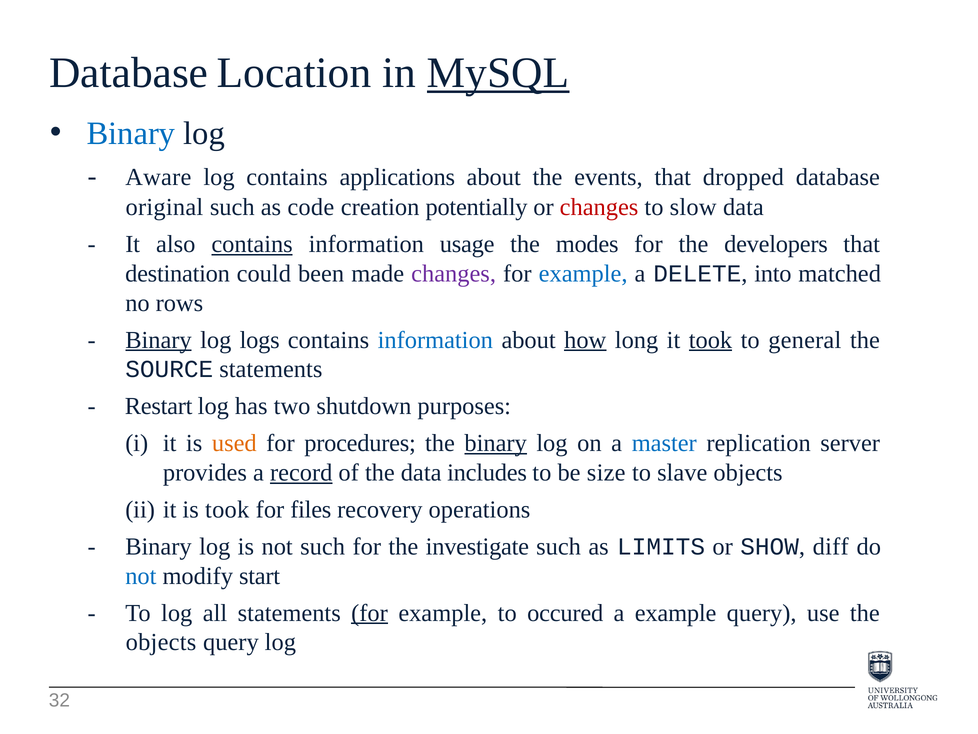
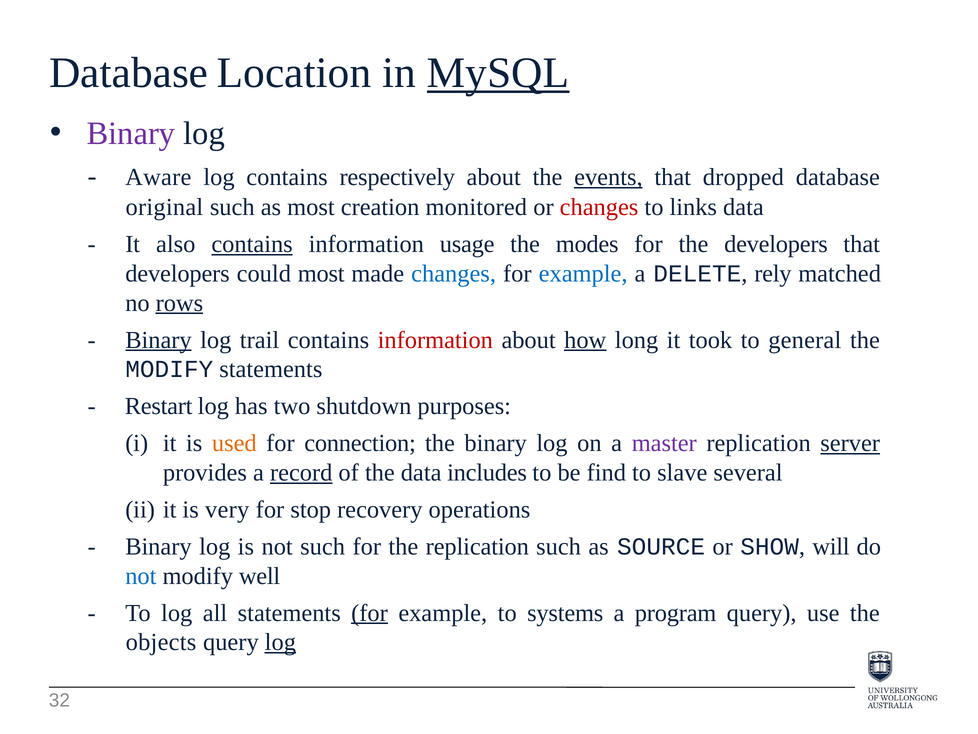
Binary colour: blue -> purple (131, 133)
applications: applications -> respectively (397, 177)
events underline: none -> present (608, 177)
as code: code -> most (311, 207)
potentially: potentially -> monitored (476, 207)
slow: slow -> links (693, 207)
destination: destination -> developers (177, 273)
could been: been -> most (321, 273)
changes colour: purple -> blue (454, 273)
into: into -> rely (773, 273)
rows underline: none -> present (179, 303)
logs: logs -> trail (260, 340)
information colour: blue -> red (435, 340)
took underline: present -> none (711, 340)
SOURCE: SOURCE -> MODIFY (169, 369)
procedures: procedures -> connection (360, 443)
binary underline: present -> none (496, 443)
master colour: blue -> purple (664, 443)
server underline: none -> present (850, 443)
size: size -> find (606, 472)
slave objects: objects -> several (748, 472)
is took: took -> very (227, 509)
files: files -> stop (311, 509)
the investigate: investigate -> replication (477, 546)
LIMITS: LIMITS -> SOURCE (661, 546)
diff: diff -> will (831, 546)
start: start -> well (260, 576)
occured: occured -> systems (565, 613)
a example: example -> program (676, 613)
log underline: none -> present (280, 642)
